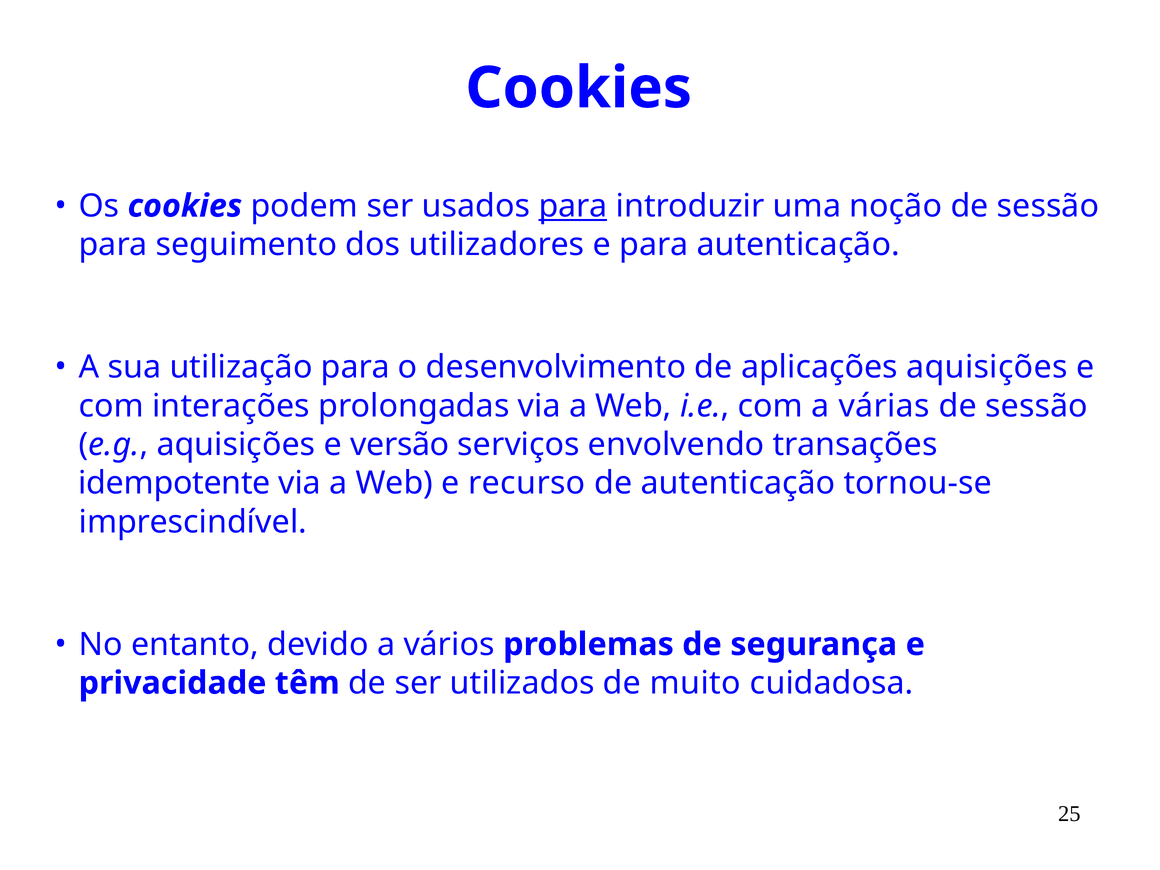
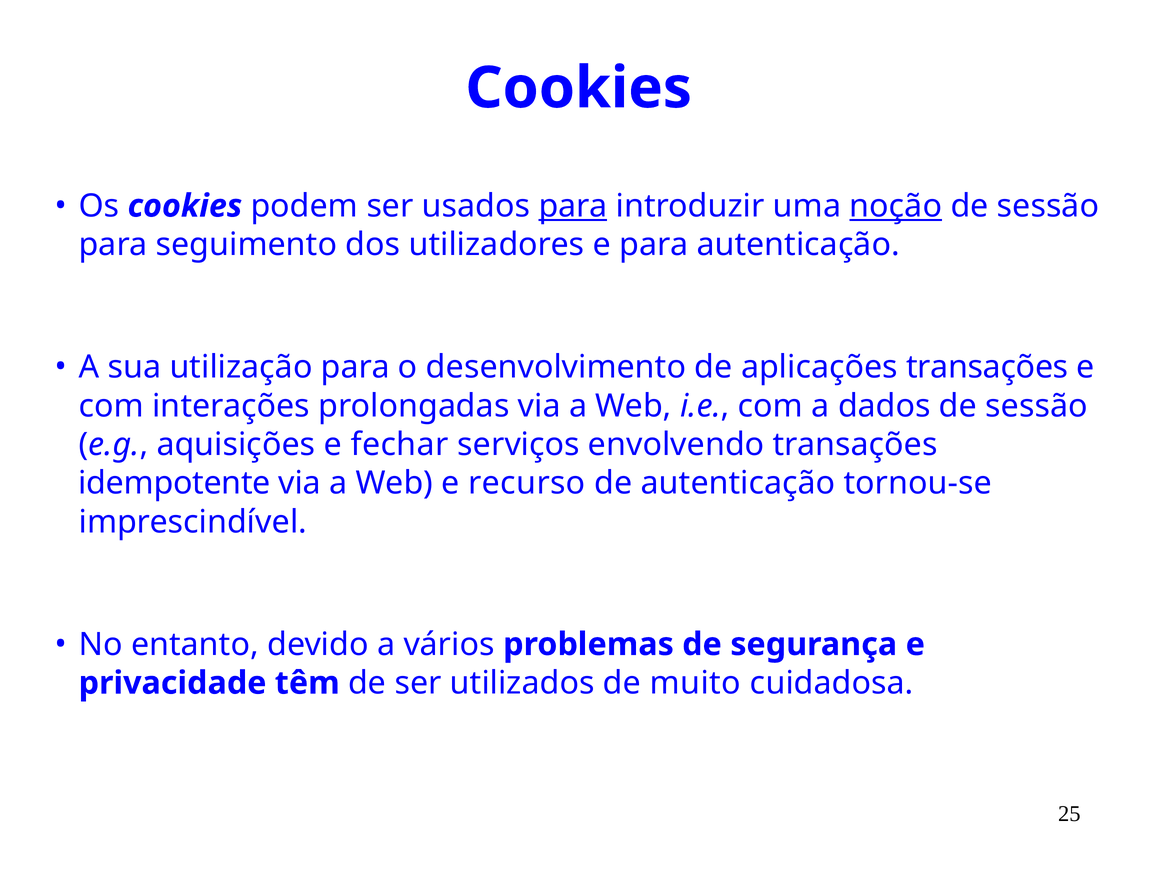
noção underline: none -> present (896, 206)
aplicações aquisições: aquisições -> transações (987, 367)
várias: várias -> dados (884, 406)
versão: versão -> fechar (399, 445)
